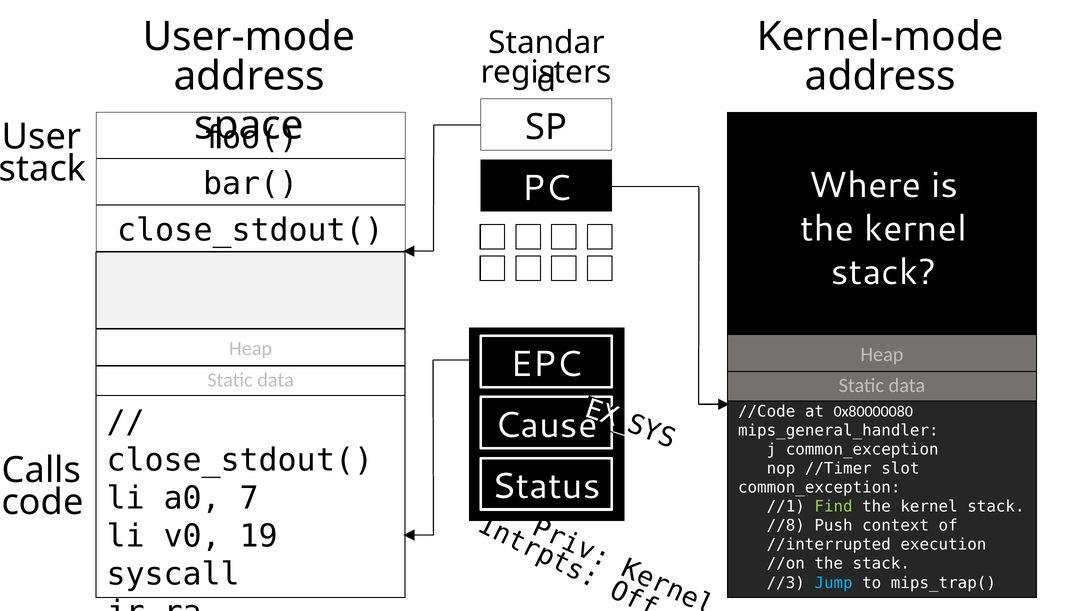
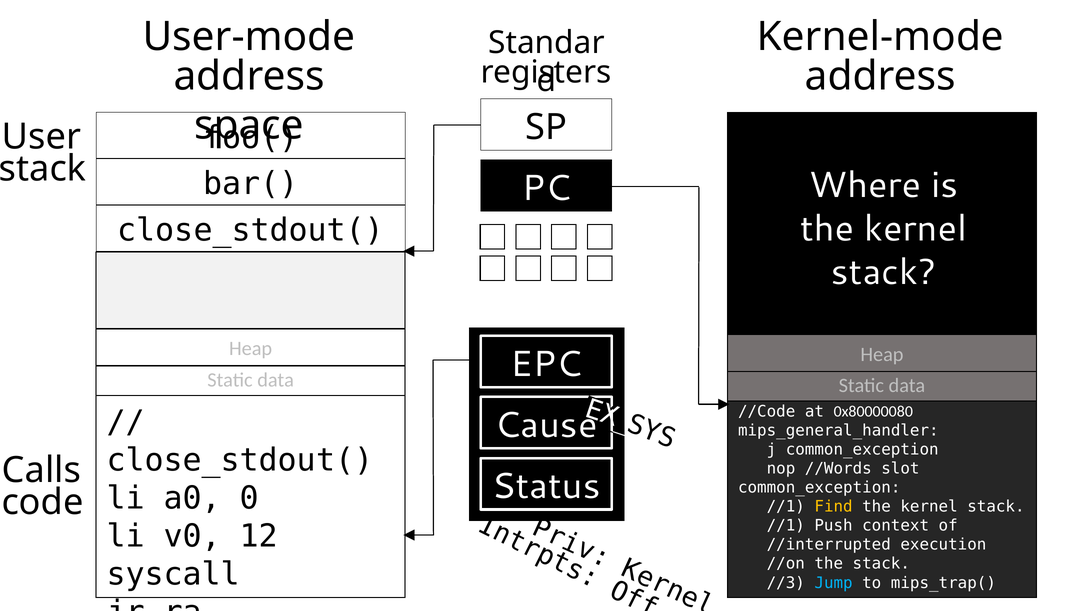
//Timer: //Timer -> //Words (838, 469)
7: 7 -> 0 (249, 498)
Find colour: light green -> yellow (834, 507)
//8: //8 -> //1 (786, 526)
19: 19 -> 12 (259, 536)
